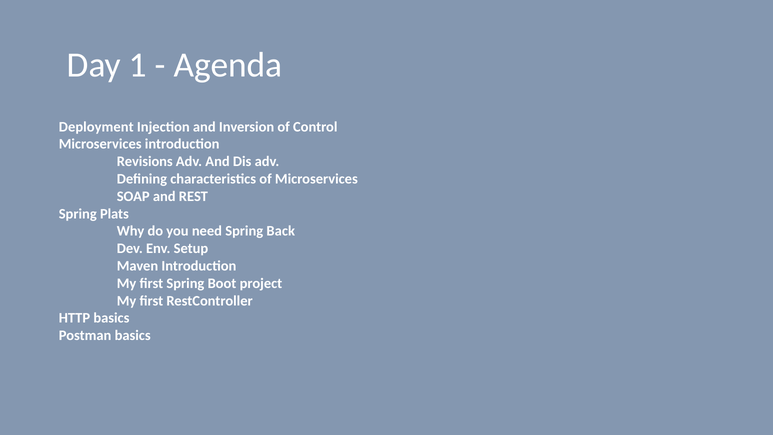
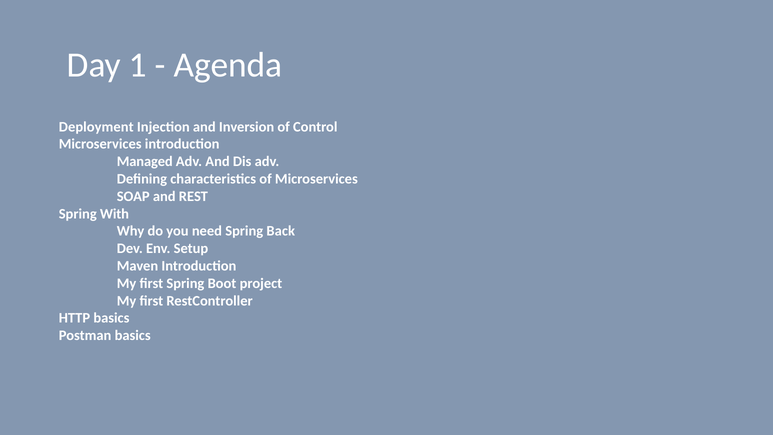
Revisions: Revisions -> Managed (145, 162)
Plats: Plats -> With (114, 214)
